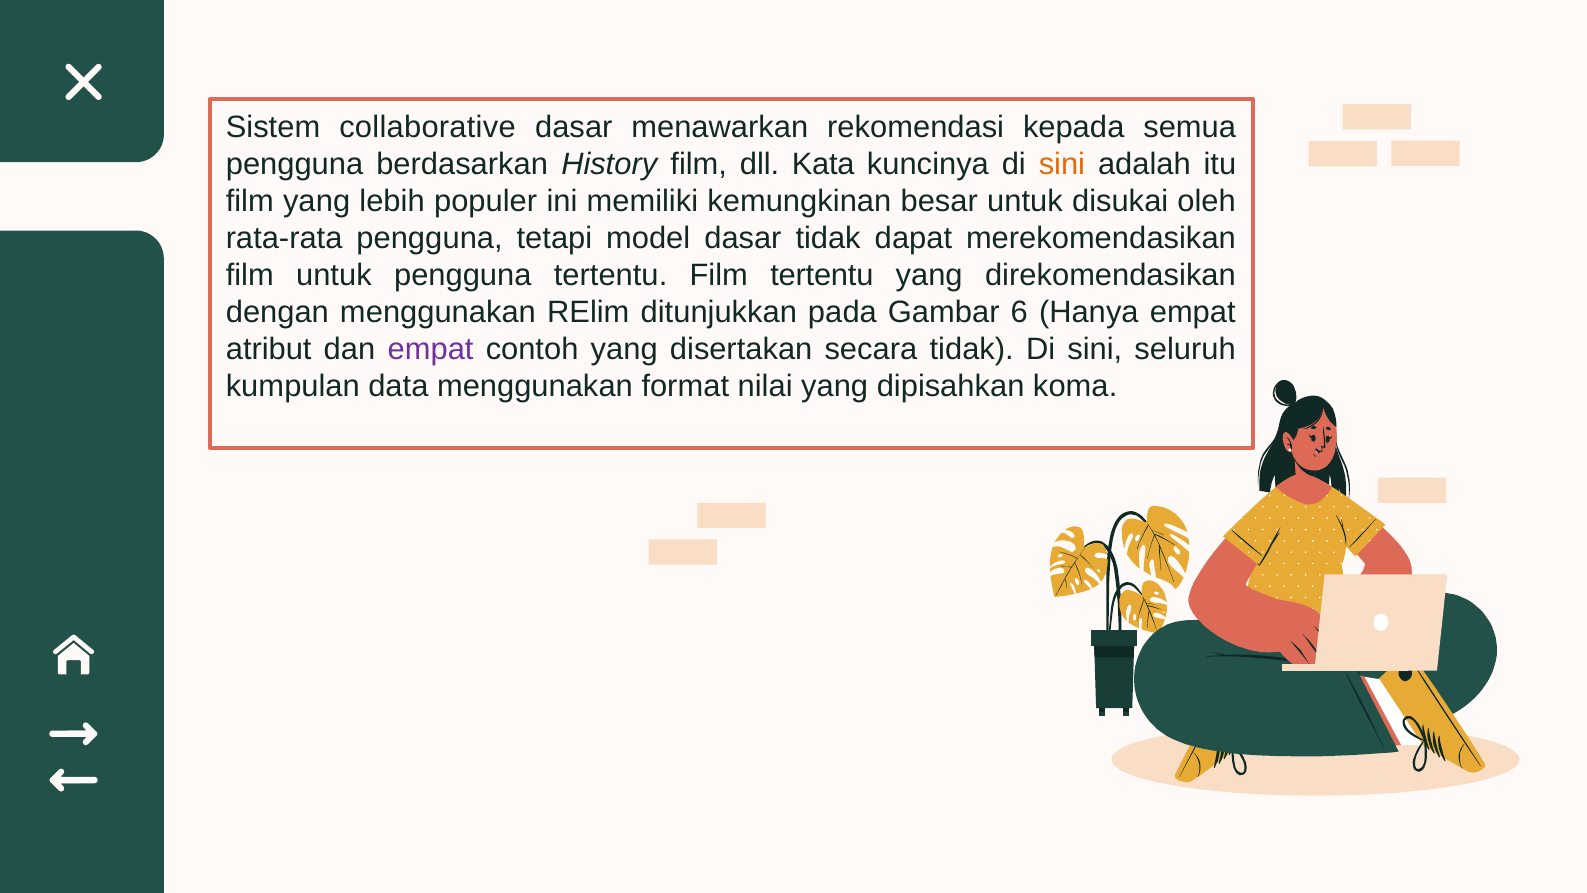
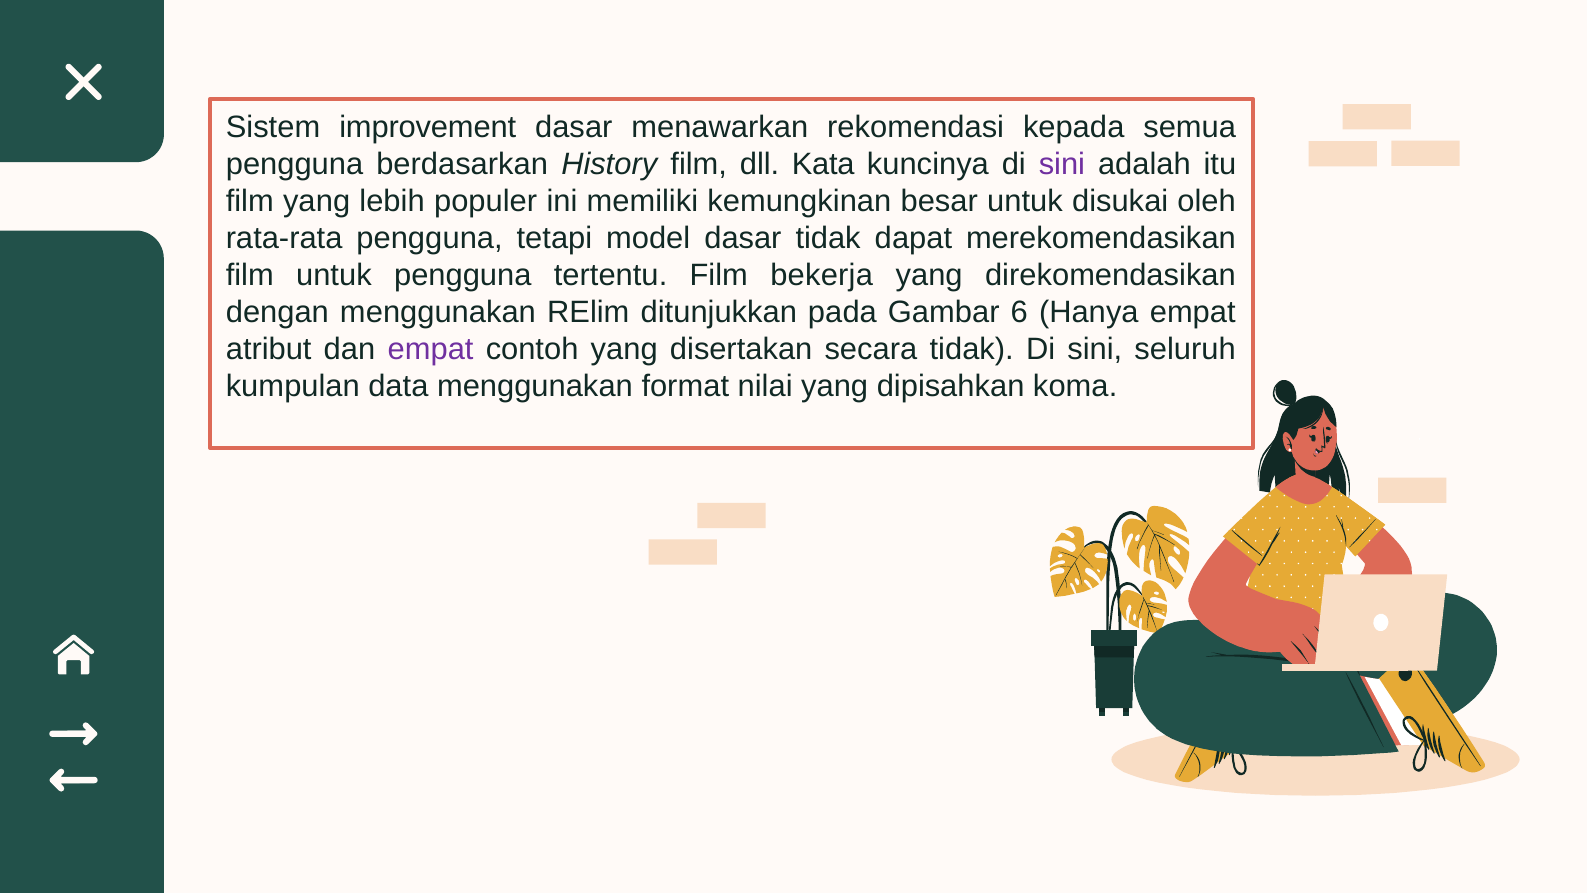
collaborative: collaborative -> improvement (428, 127)
sini colour: orange -> purple (1062, 164)
Film tertentu: tertentu -> bekerja (822, 275)
